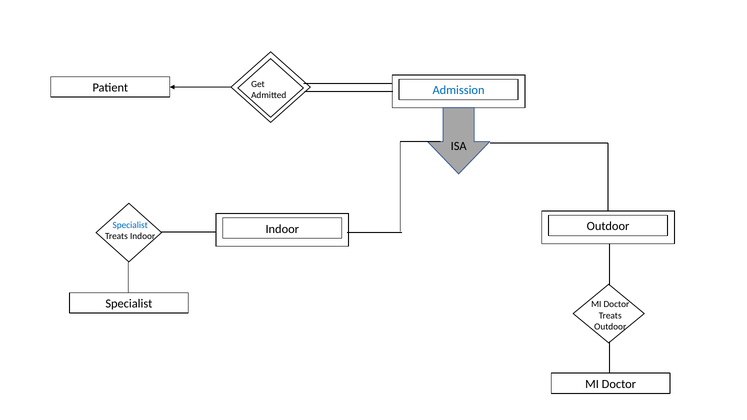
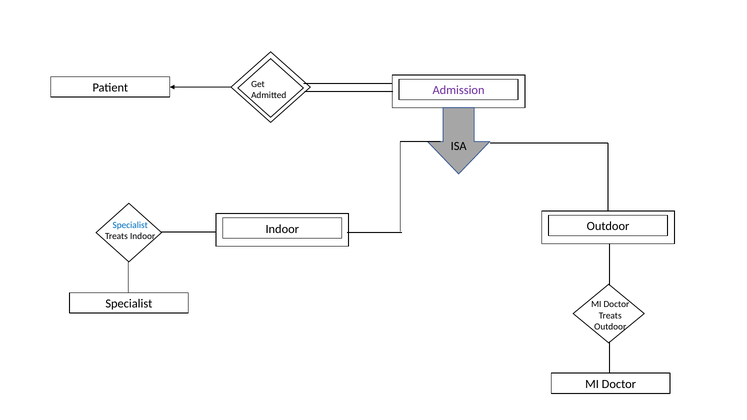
Admission colour: blue -> purple (459, 90)
